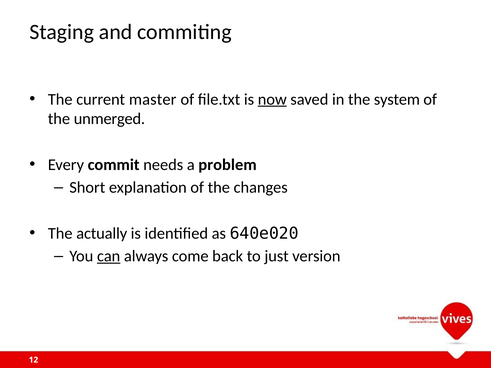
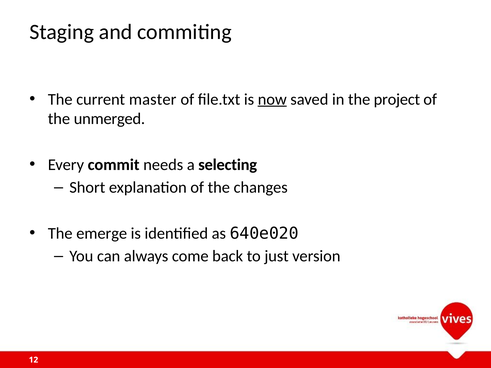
system: system -> project (397, 99)
problem: problem -> selecting (228, 165)
actually: actually -> emerge (102, 234)
can underline: present -> none (109, 256)
